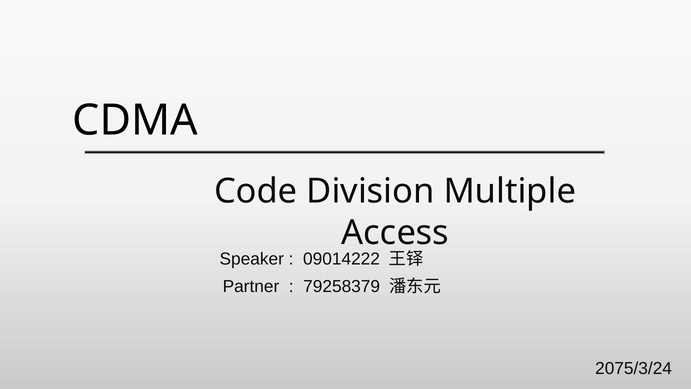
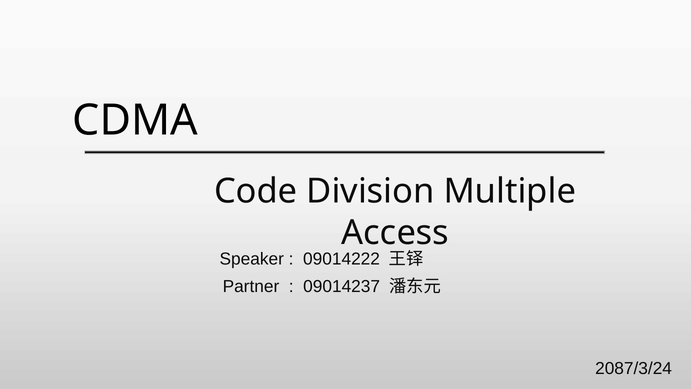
79258379: 79258379 -> 09014237 (342, 286)
2075/3/24: 2075/3/24 -> 2087/3/24 (634, 368)
